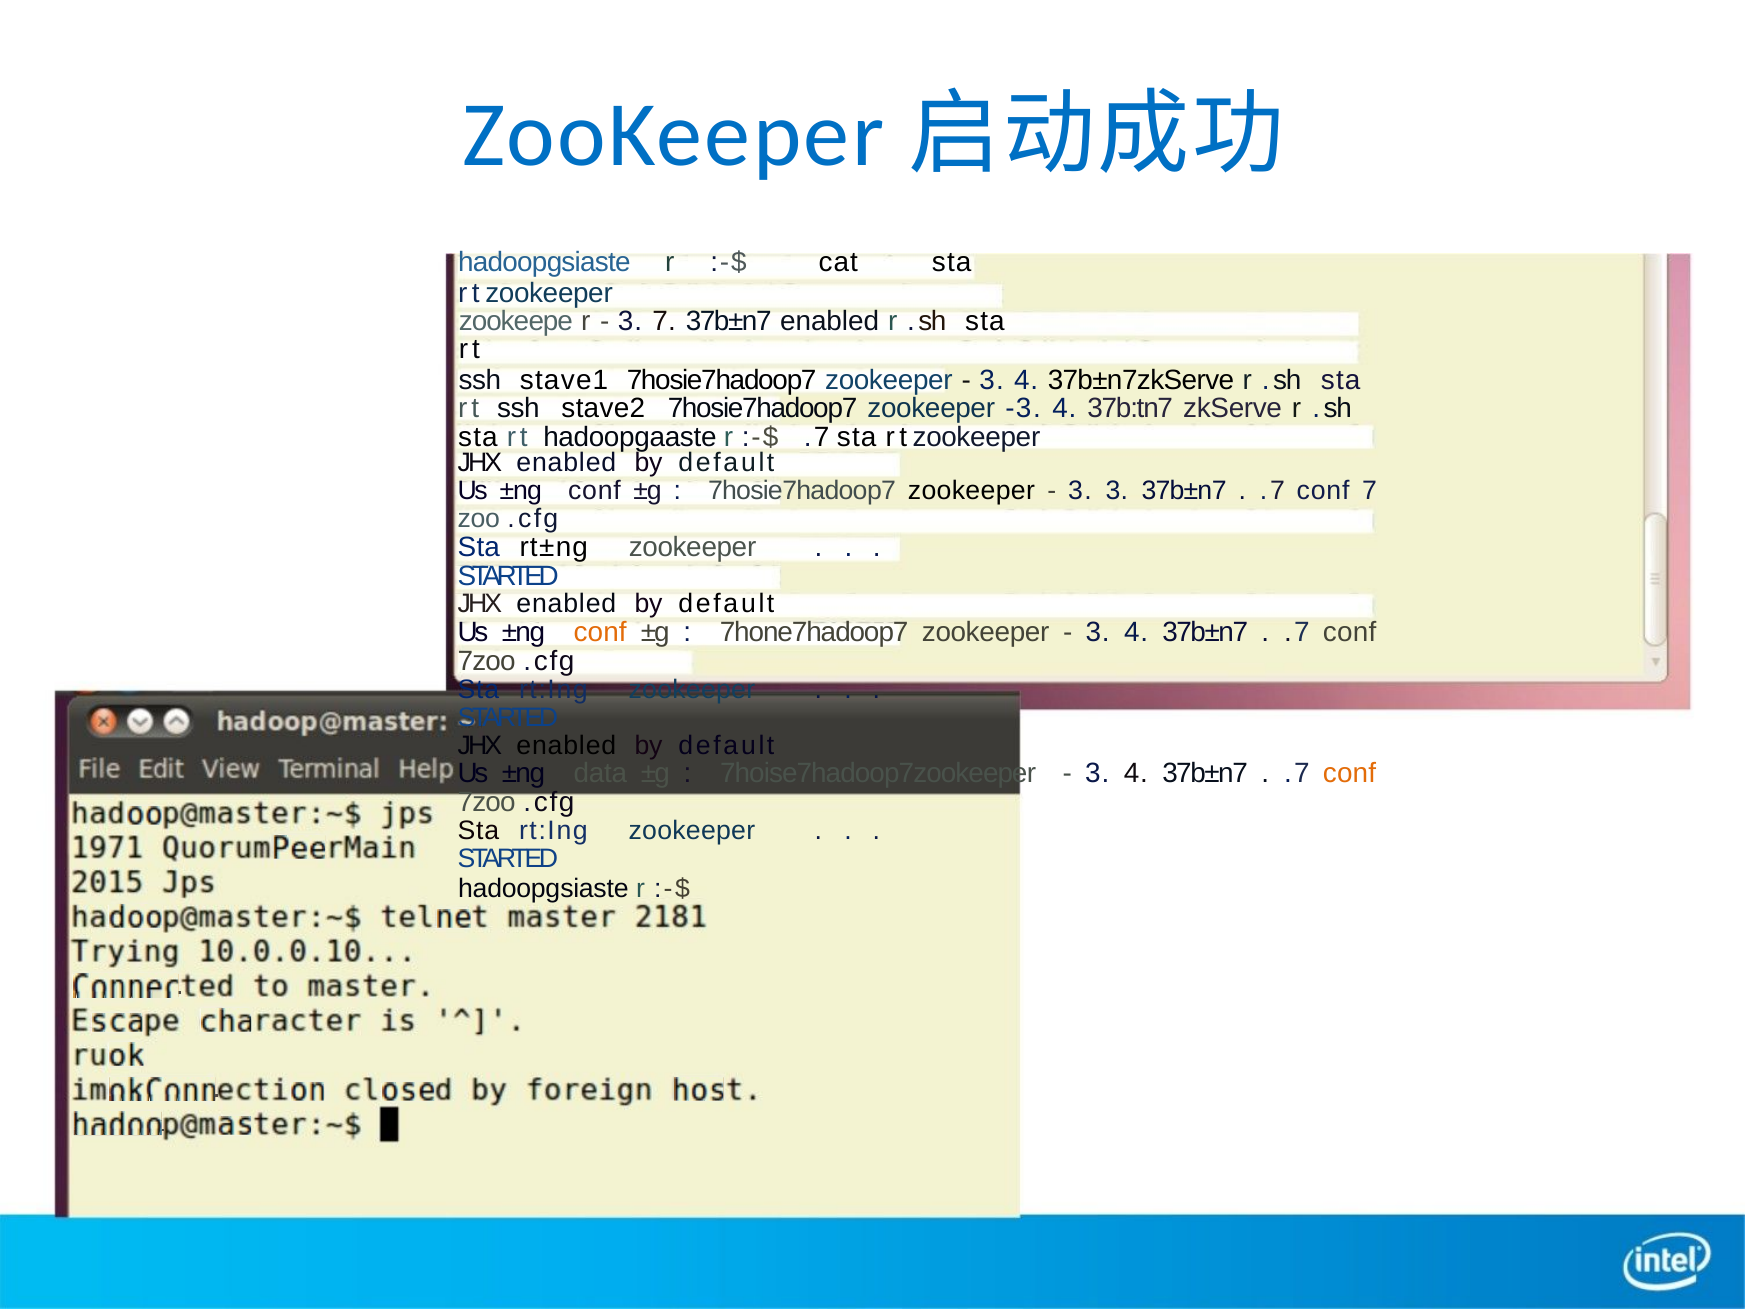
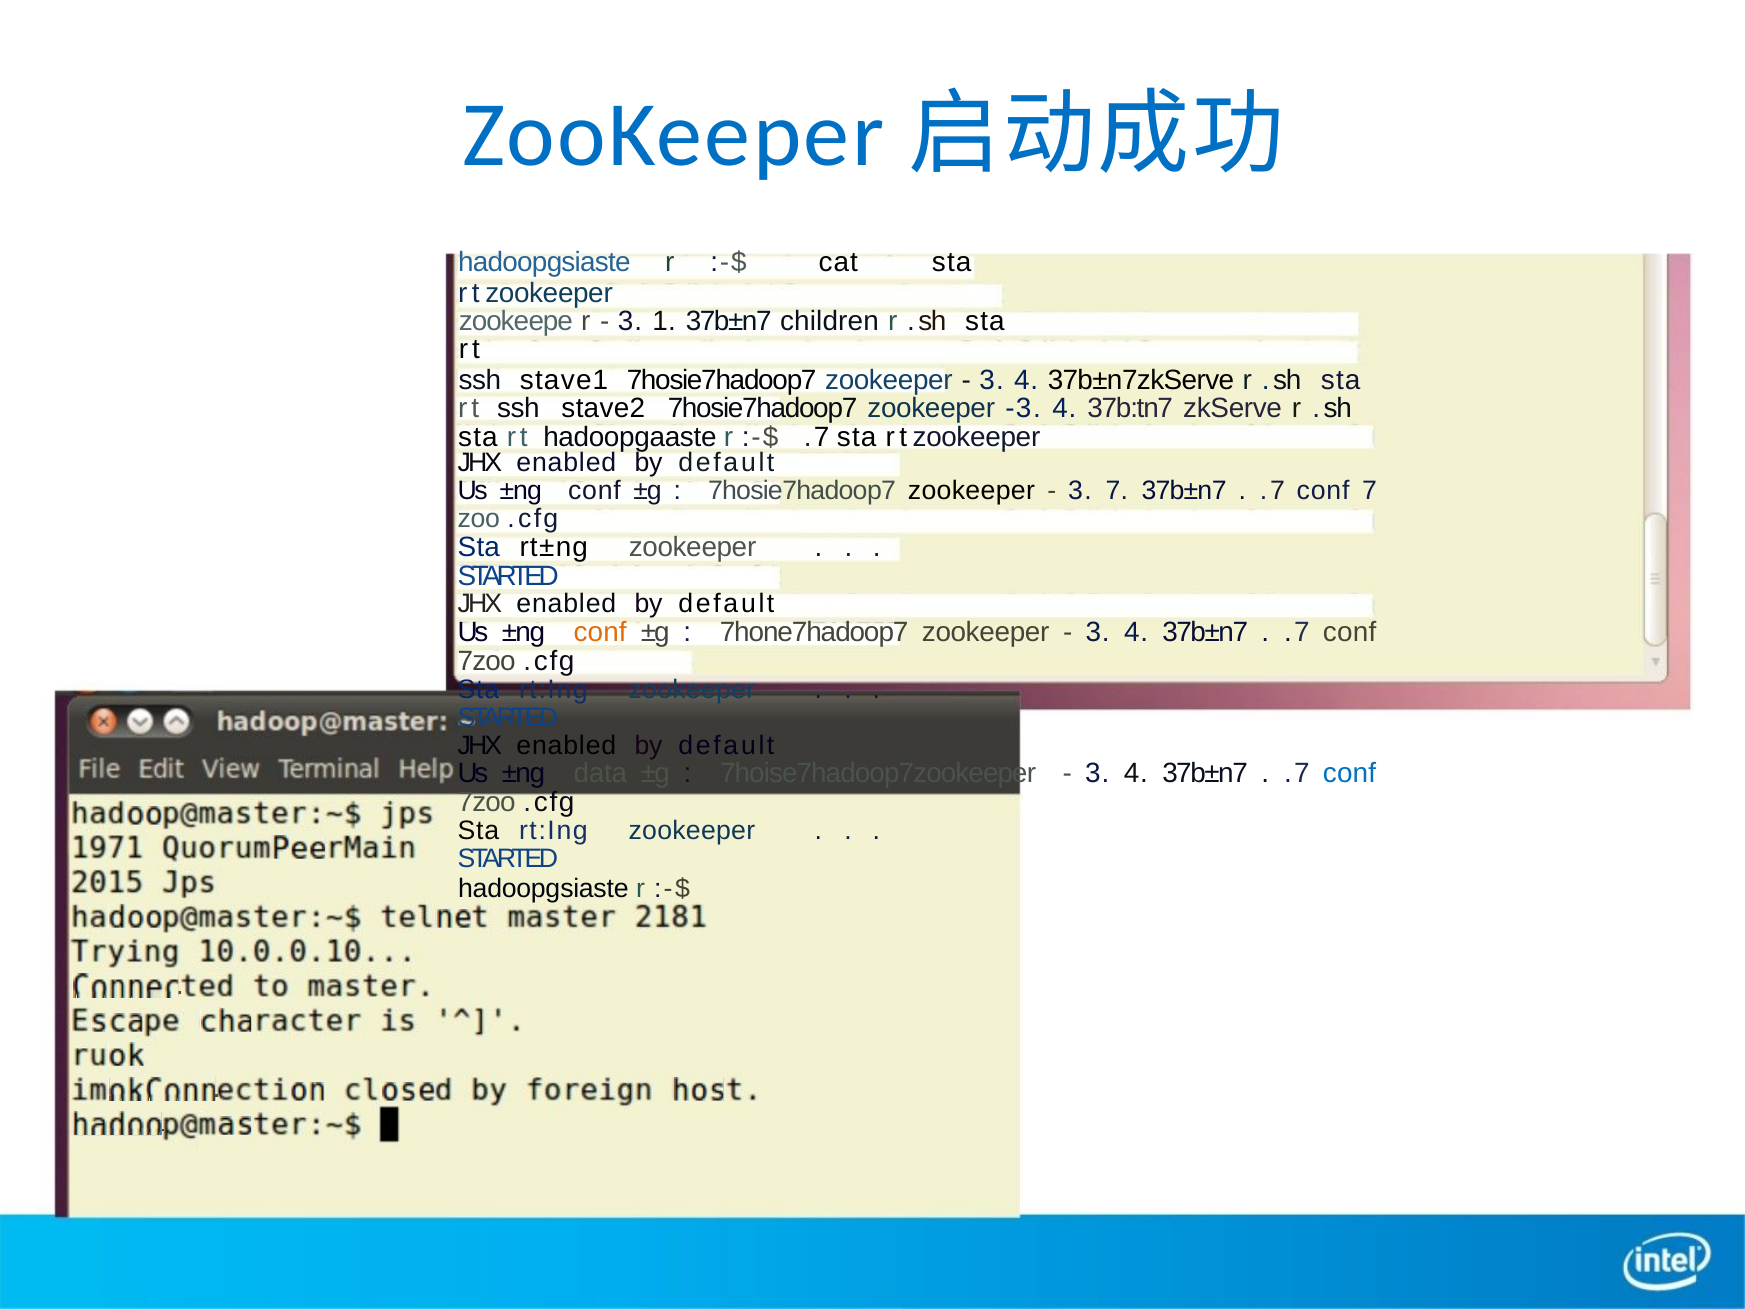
3 7: 7 -> 1 (664, 321)
37b±n7 enabled: enabled -> children (829, 321)
3 3: 3 -> 7 (1117, 491)
conf colour: orange -> blue (1350, 774)
